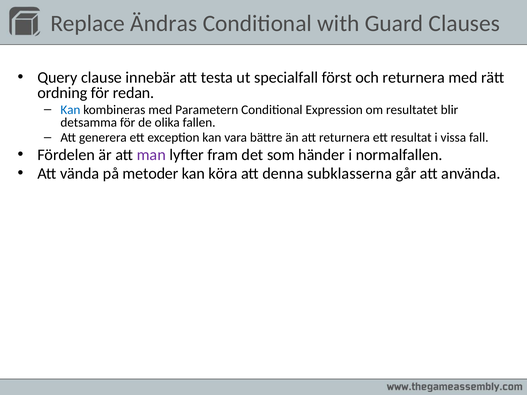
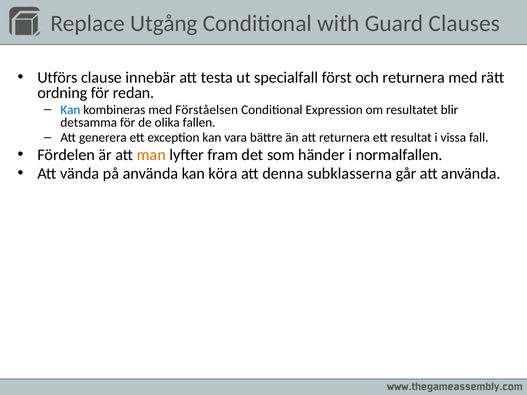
Ändras: Ändras -> Utgång (164, 24)
Query: Query -> Utförs (57, 78)
Parametern: Parametern -> Förståelsen (207, 110)
man colour: purple -> orange (151, 155)
på metoder: metoder -> använda (150, 174)
